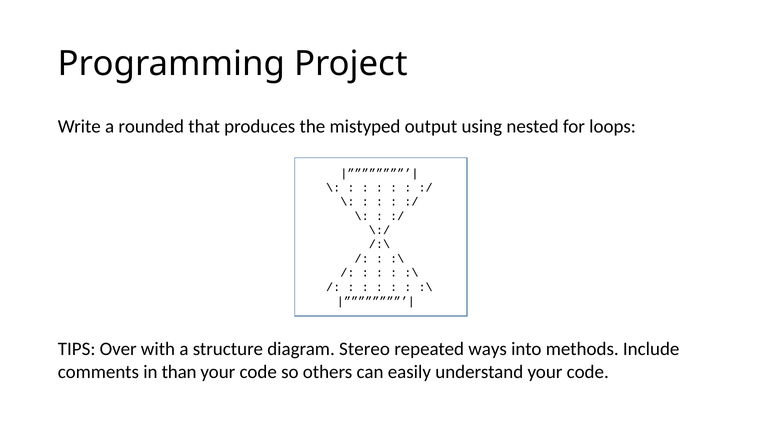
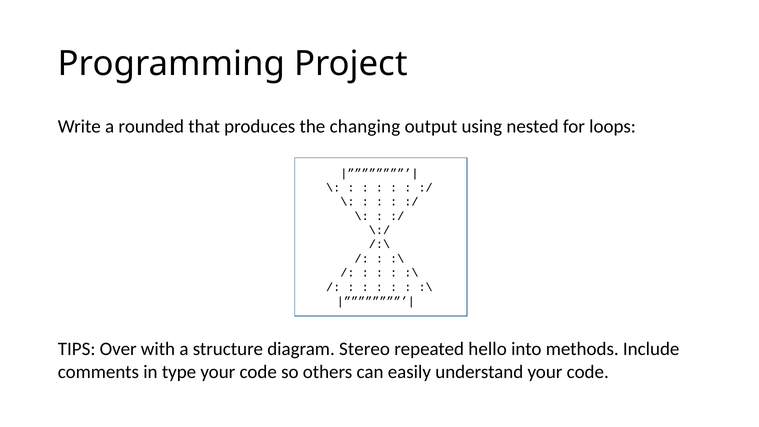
mistyped: mistyped -> changing (365, 127)
ways: ways -> hello (488, 349)
than: than -> type (179, 372)
